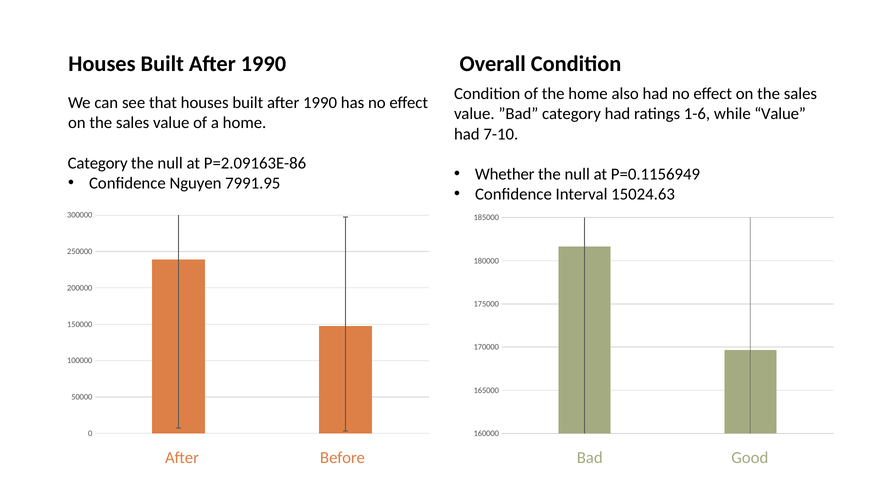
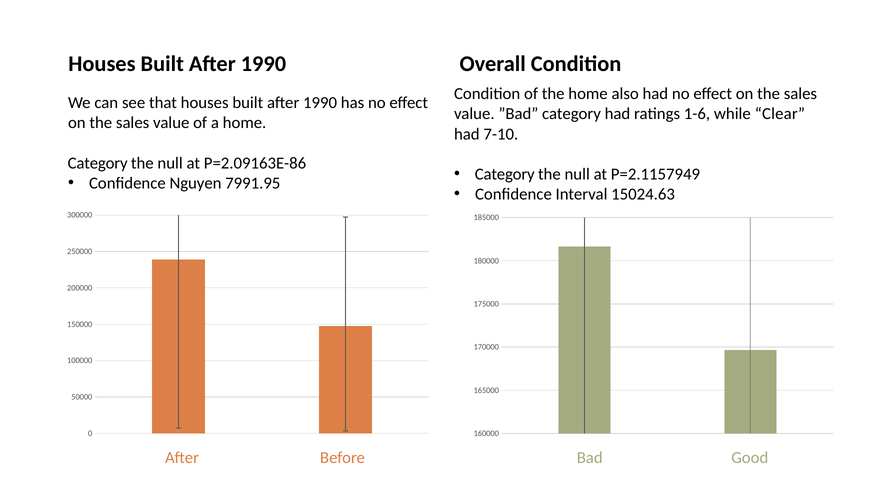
while Value: Value -> Clear (780, 114)
Whether: Whether -> Category (505, 174)
P=0.1156949: P=0.1156949 -> P=2.1157949 (655, 174)
